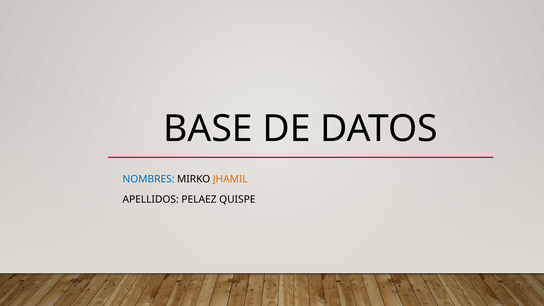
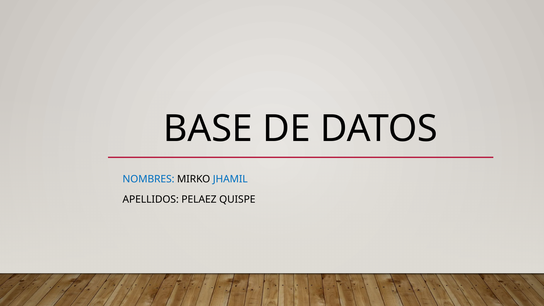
JHAMIL colour: orange -> blue (230, 179)
